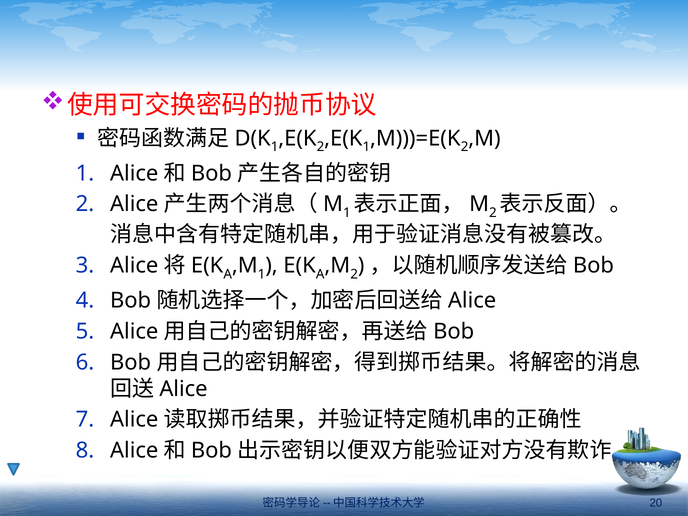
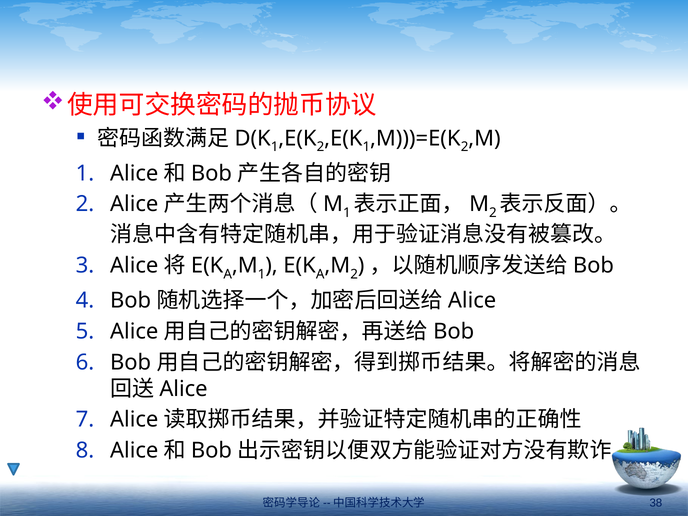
20: 20 -> 38 (656, 503)
